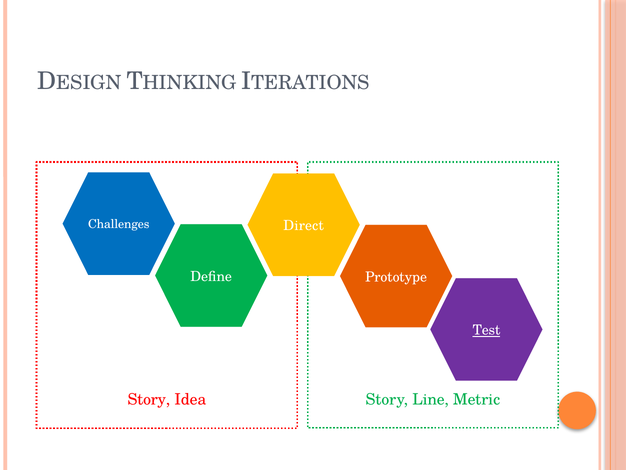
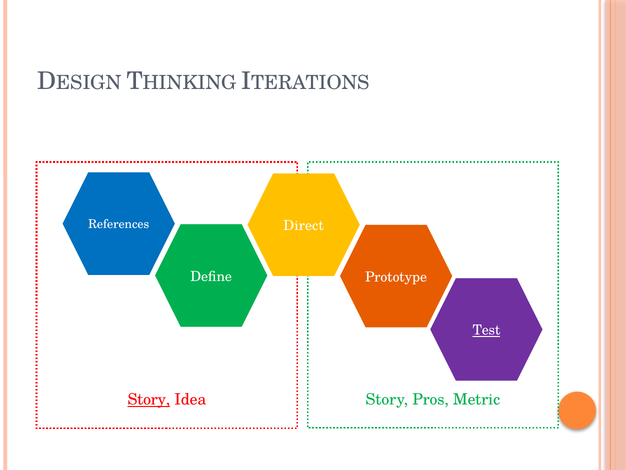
Challenges: Challenges -> References (119, 224)
Story underline: none -> present (149, 399)
Line: Line -> Pros (431, 399)
